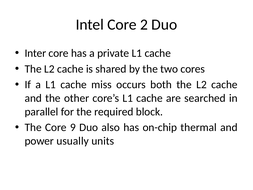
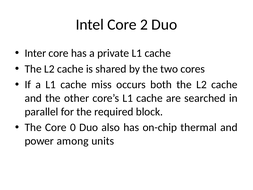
9: 9 -> 0 (73, 127)
usually: usually -> among (73, 141)
